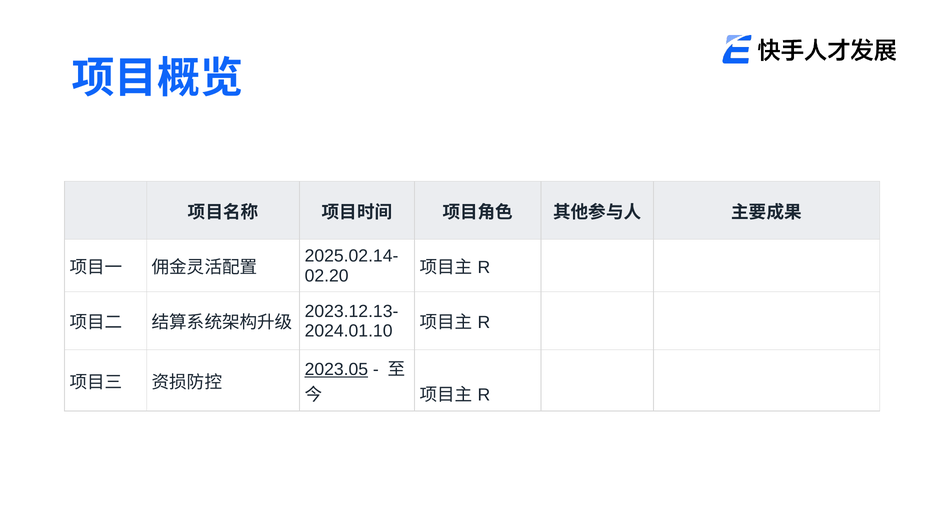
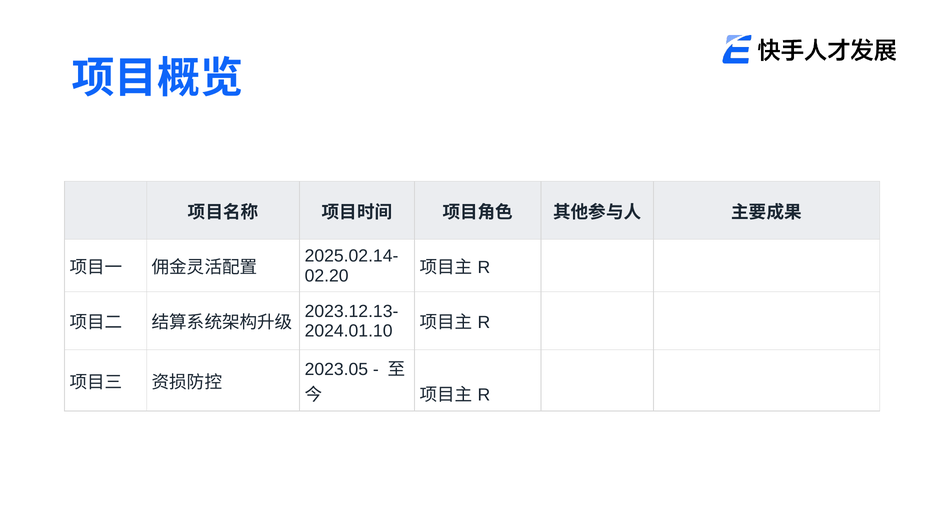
2023.05 underline: present -> none (336, 370)
